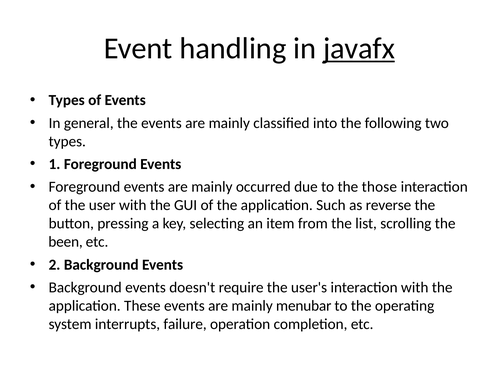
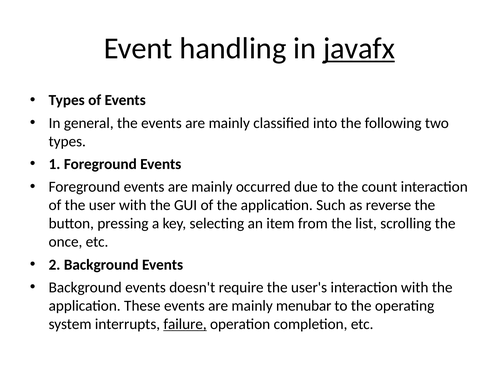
those: those -> count (379, 187)
been: been -> once (66, 241)
failure underline: none -> present (185, 323)
